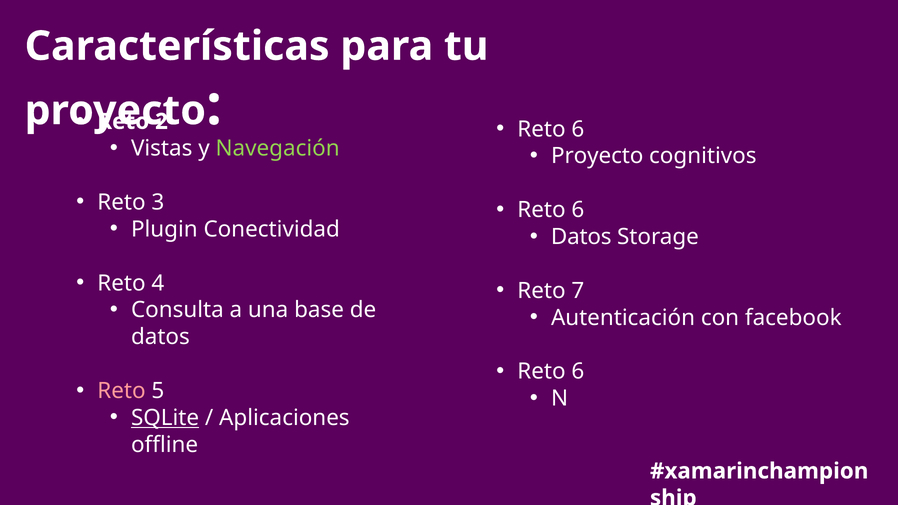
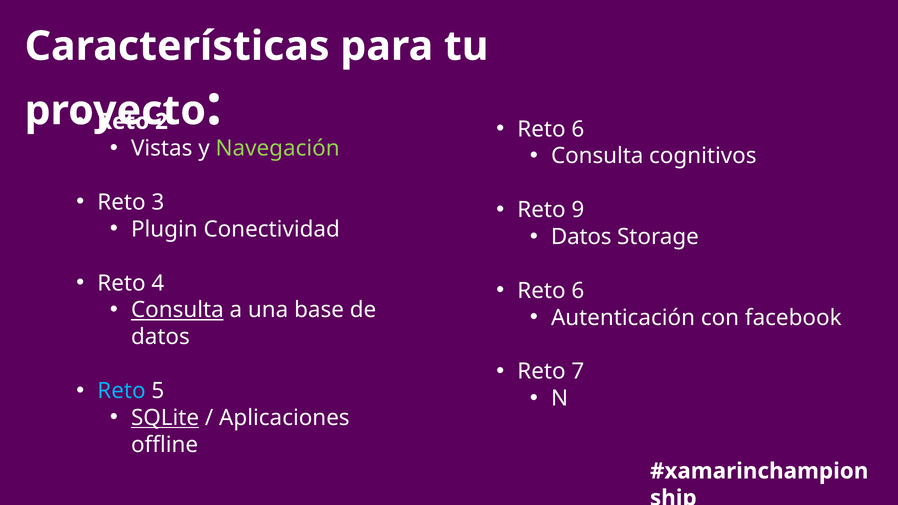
Proyecto: Proyecto -> Consulta (597, 156)
6: 6 -> 9 (578, 210)
7: 7 -> 6 (578, 291)
Consulta underline: none -> present (177, 310)
6: 6 -> 7 (578, 372)
Reto colour: pink -> light blue (121, 391)
